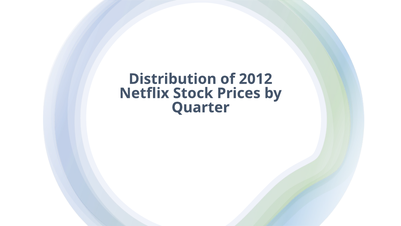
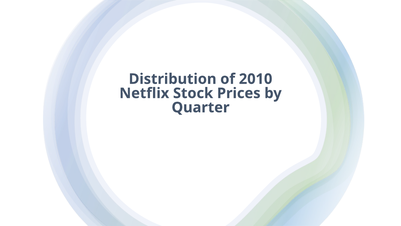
2012: 2012 -> 2010 (256, 79)
